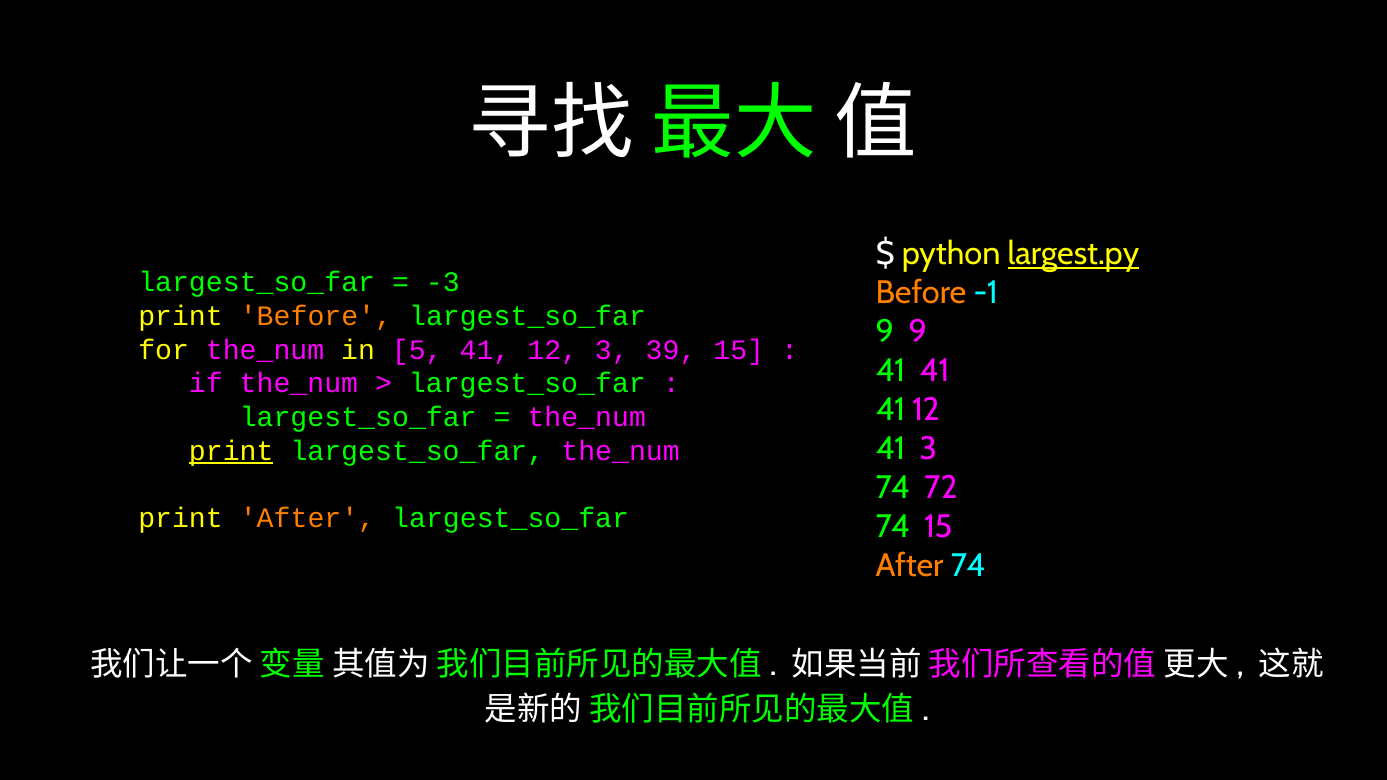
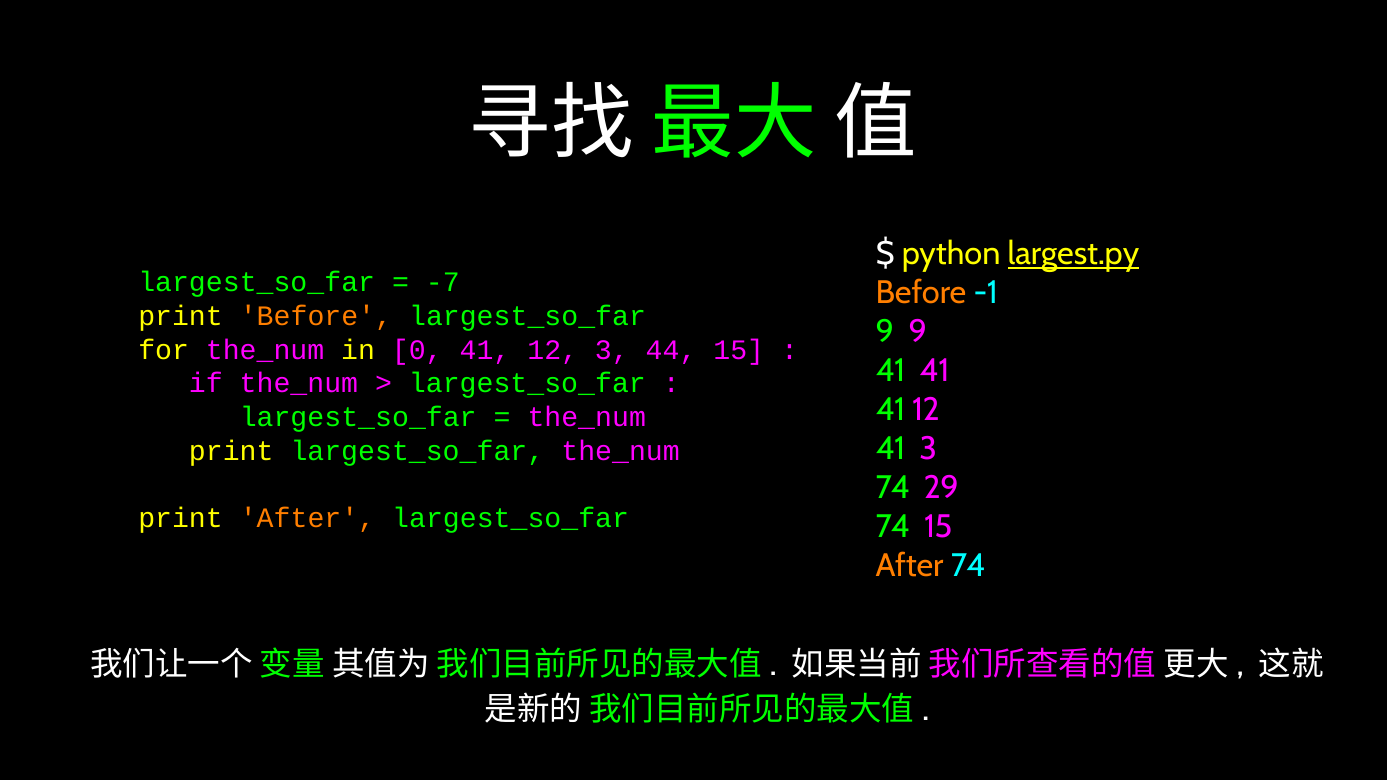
-3: -3 -> -7 (443, 282)
5: 5 -> 0 (417, 350)
39: 39 -> 44 (671, 350)
print underline: present -> none (231, 451)
72: 72 -> 29 (941, 488)
